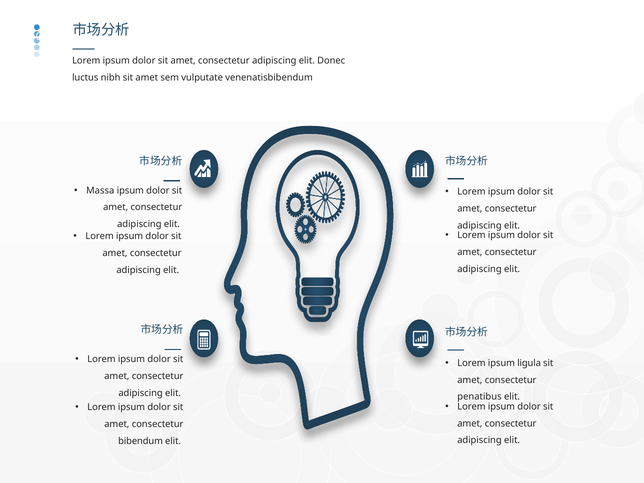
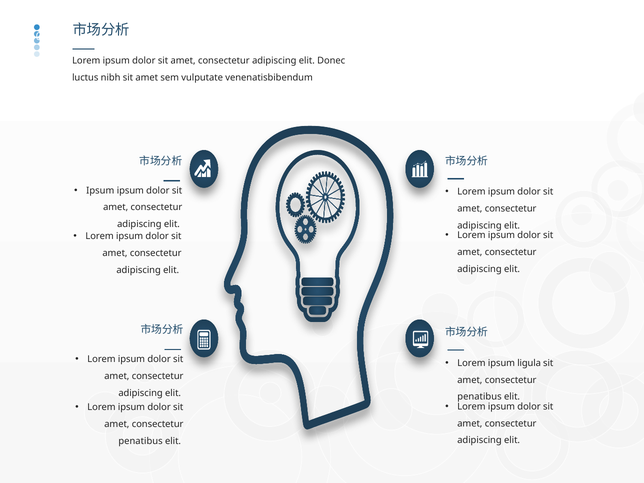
Massa: Massa -> Ipsum (100, 190)
bibendum: bibendum -> penatibus (141, 441)
